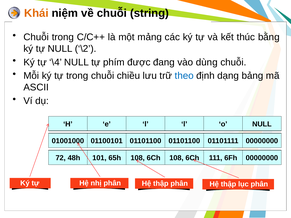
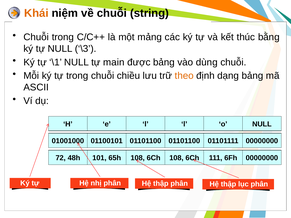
\2: \2 -> \3 (86, 49)
\4: \4 -> \1 (56, 62)
phím: phím -> main (114, 62)
được đang: đang -> bảng (164, 62)
theo colour: blue -> orange (184, 76)
